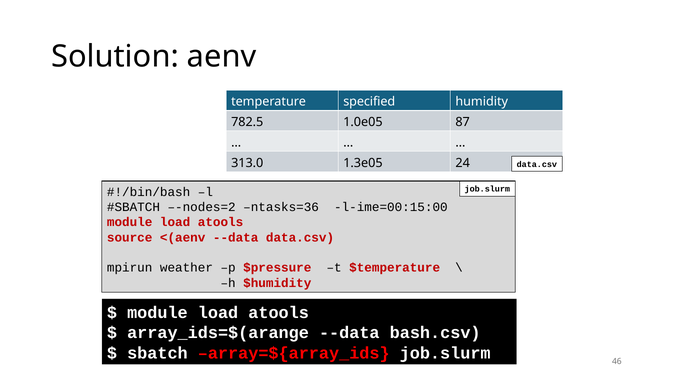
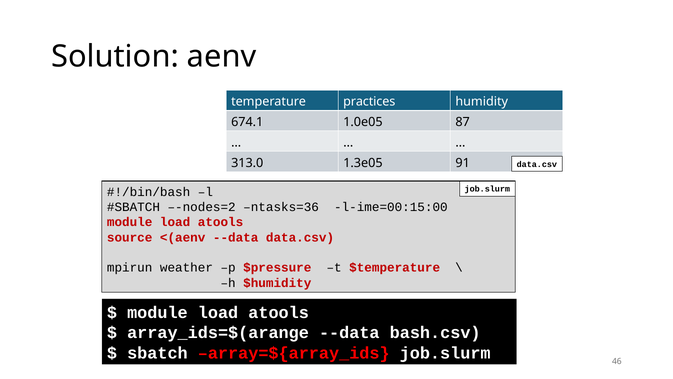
specified: specified -> practices (369, 102)
782.5: 782.5 -> 674.1 (247, 122)
24: 24 -> 91 (463, 163)
